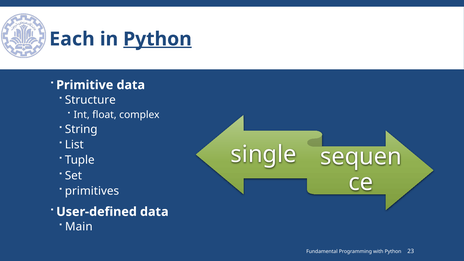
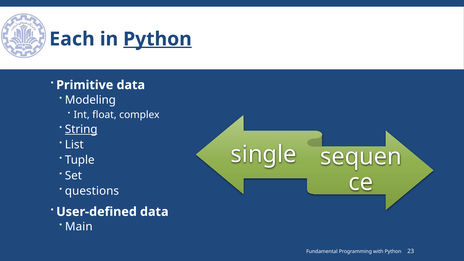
Structure: Structure -> Modeling (90, 100)
String underline: none -> present (81, 129)
primitives: primitives -> questions (92, 191)
